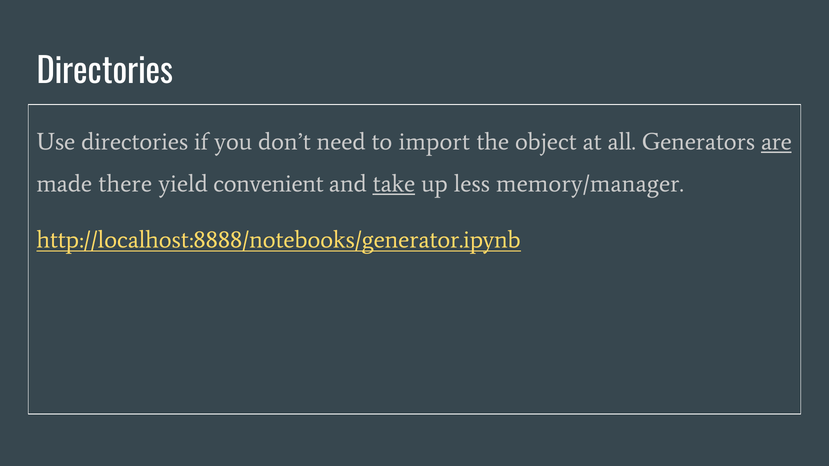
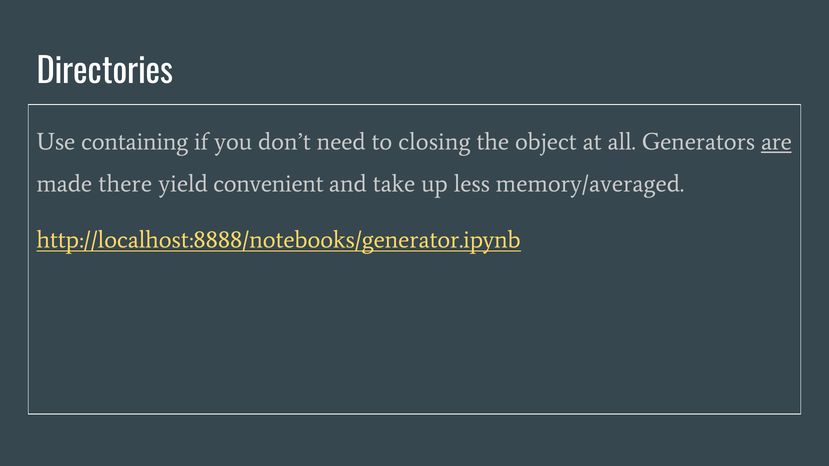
Use directories: directories -> containing (135, 142)
import: import -> closing (434, 142)
take underline: present -> none (394, 184)
memory/manager: memory/manager -> memory/averaged (590, 184)
